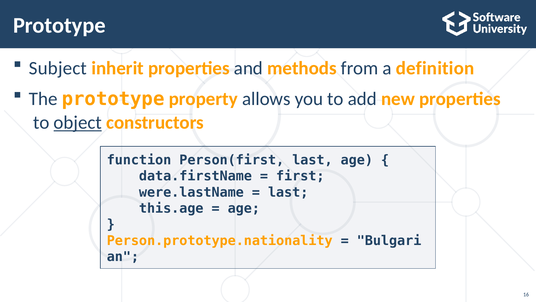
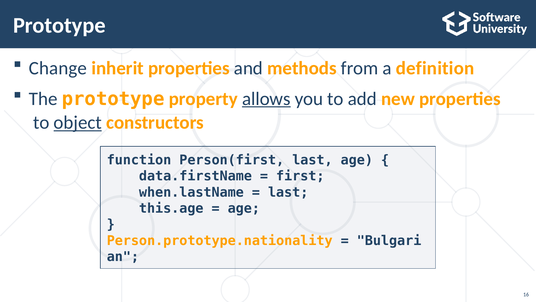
Subject: Subject -> Change (58, 68)
allows underline: none -> present (266, 99)
were.lastName: were.lastName -> when.lastName (191, 192)
